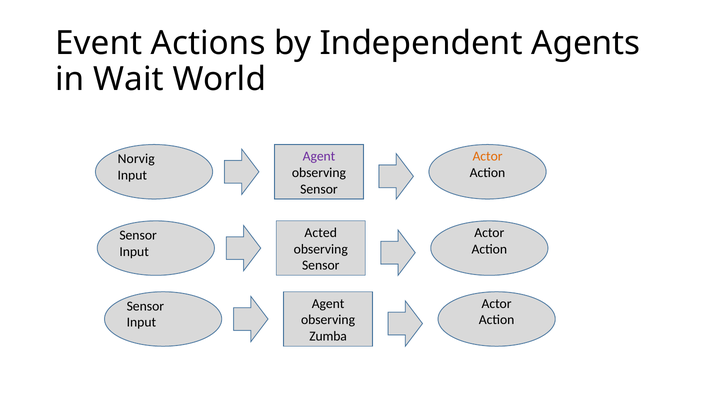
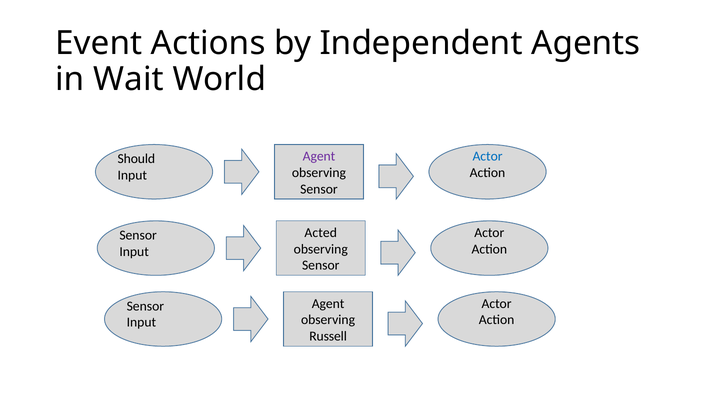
Actor colour: orange -> blue (488, 156)
Norvig: Norvig -> Should (136, 159)
Zumba: Zumba -> Russell (328, 336)
